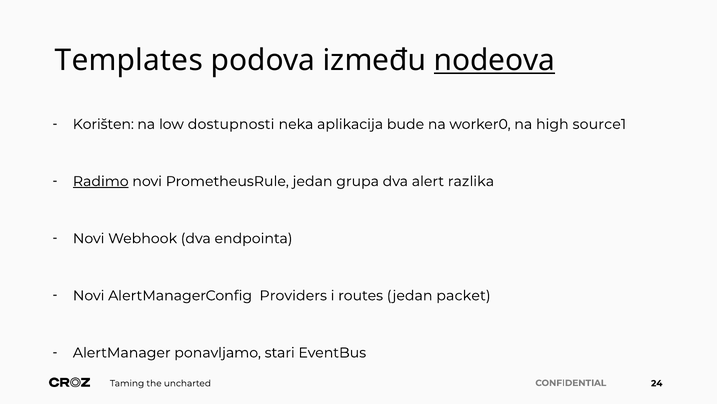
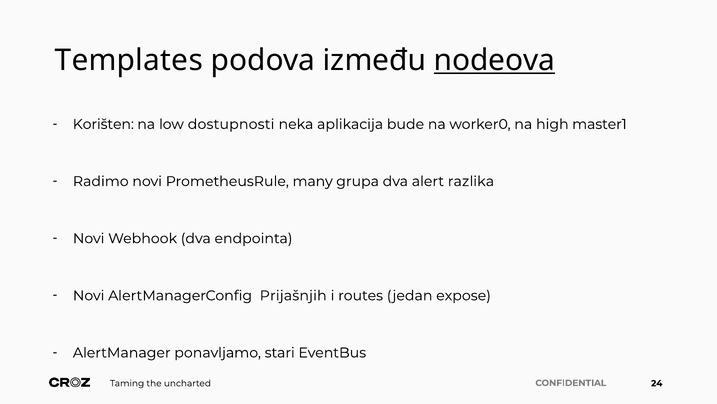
source1: source1 -> master1 (599, 124)
Radimo underline: present -> none (101, 181)
PrometheusRule jedan: jedan -> many (313, 181)
Providers: Providers -> Prijašnjih (293, 295)
packet: packet -> expose (464, 295)
